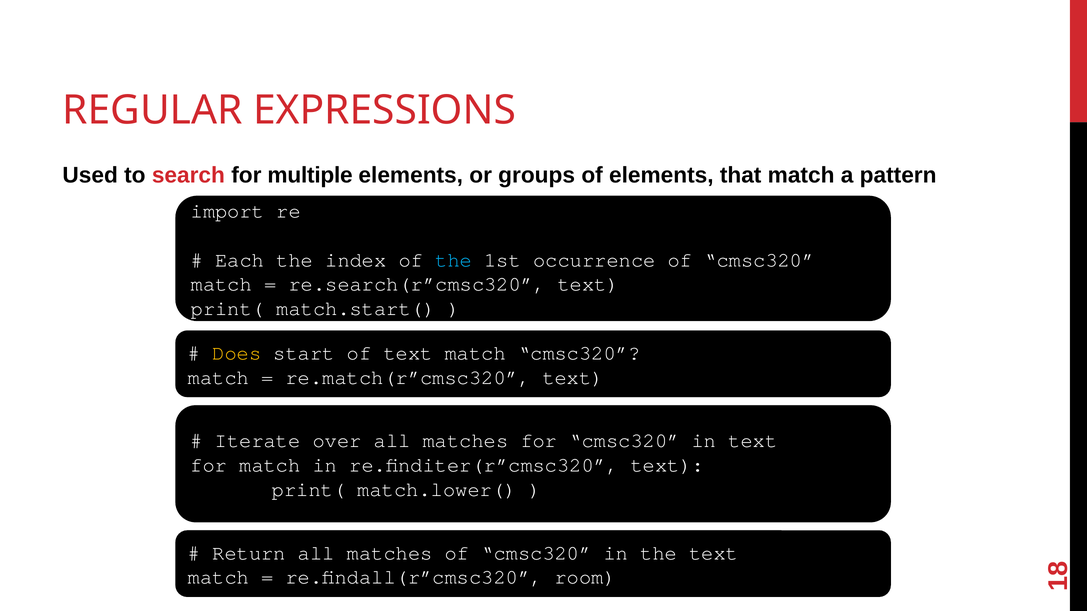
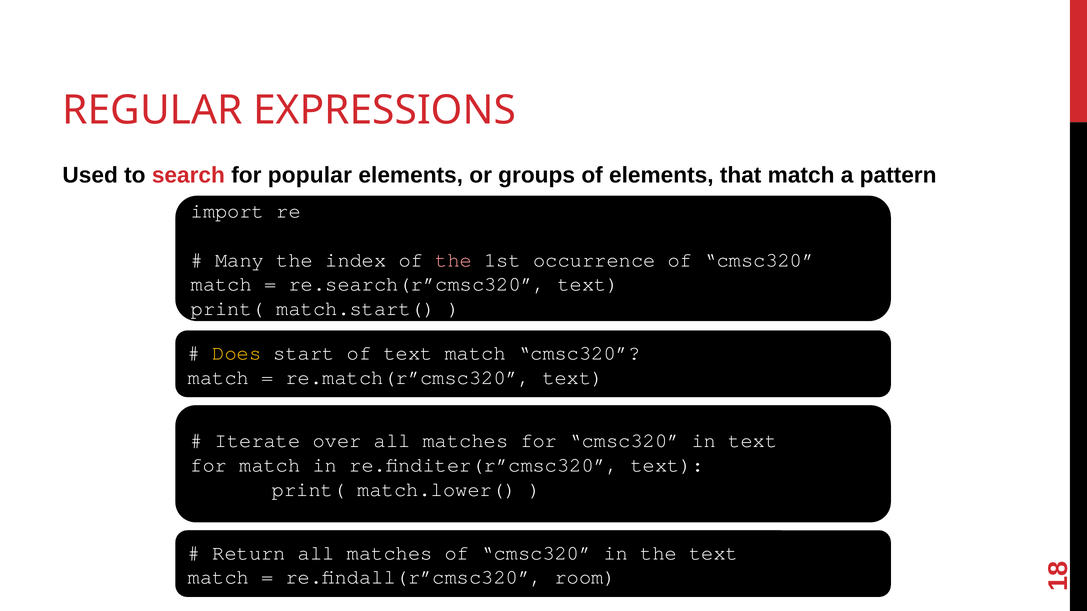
multiple: multiple -> popular (310, 176)
Each: Each -> Many (240, 260)
the colour: light blue -> pink (454, 260)
